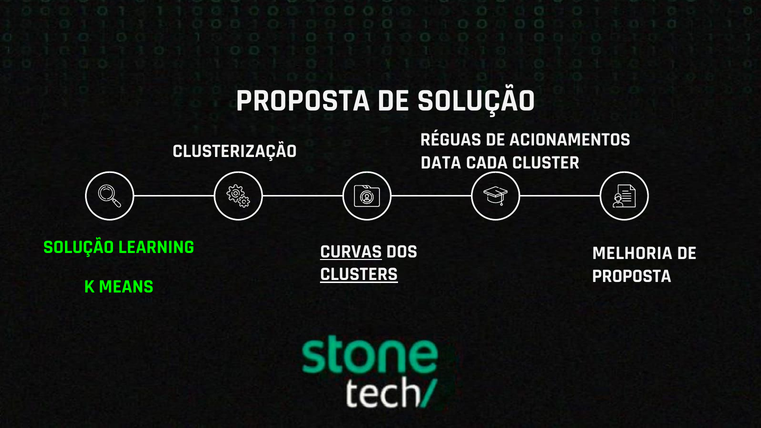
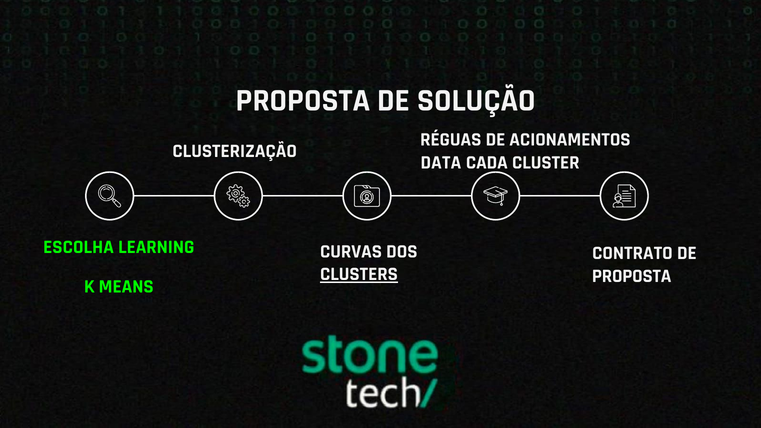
SOLUÇÃO: SOLUÇÃO -> ESCOLHA (79, 247)
CURVAS underline: present -> none (351, 251)
MELHORIA: MELHORIA -> CONTRATO (632, 253)
